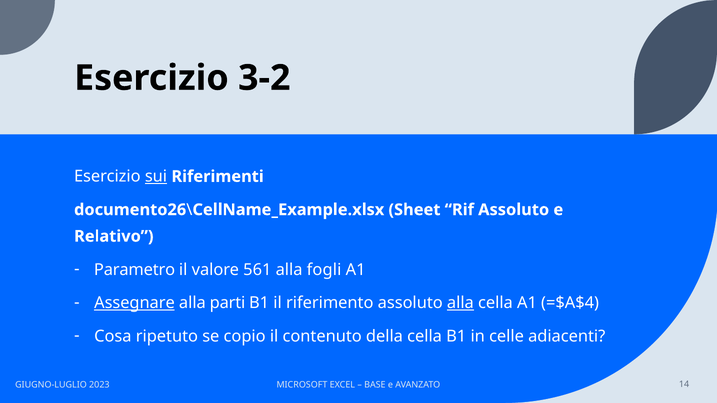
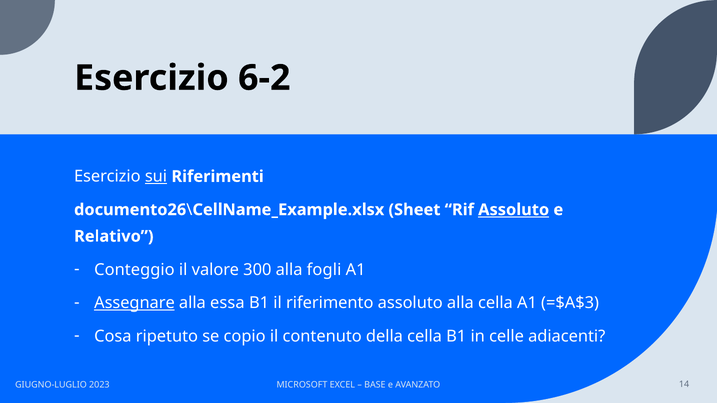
3-2: 3-2 -> 6-2 (264, 78)
Assoluto underline: none -> present (514, 210)
Parametro: Parametro -> Conteggio (134, 270)
561: 561 -> 300 (257, 270)
parti: parti -> essa (227, 303)
alla underline: present -> none (460, 303)
=$A$4: =$A$4 -> =$A$3 (570, 303)
